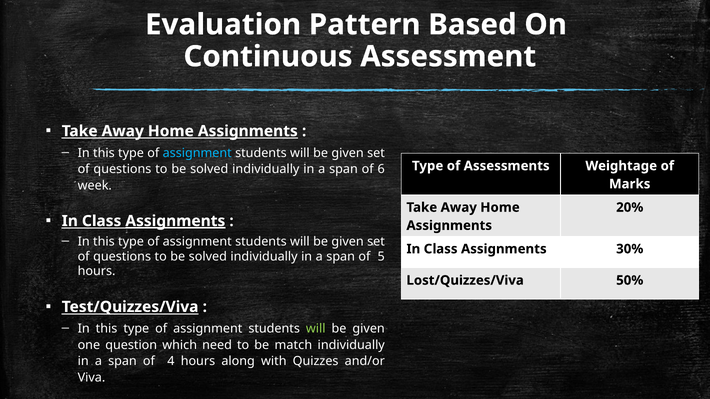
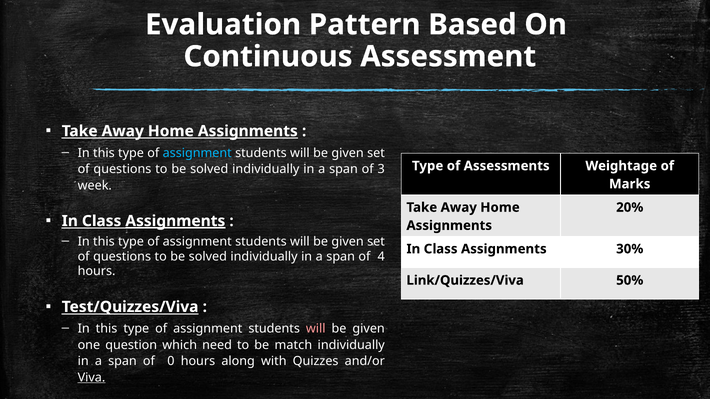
6: 6 -> 3 (381, 169)
5: 5 -> 4 (381, 257)
Lost/Quizzes/Viva: Lost/Quizzes/Viva -> Link/Quizzes/Viva (465, 281)
will colour: light green -> pink (316, 329)
4: 4 -> 0 (171, 362)
Viva underline: none -> present (91, 378)
